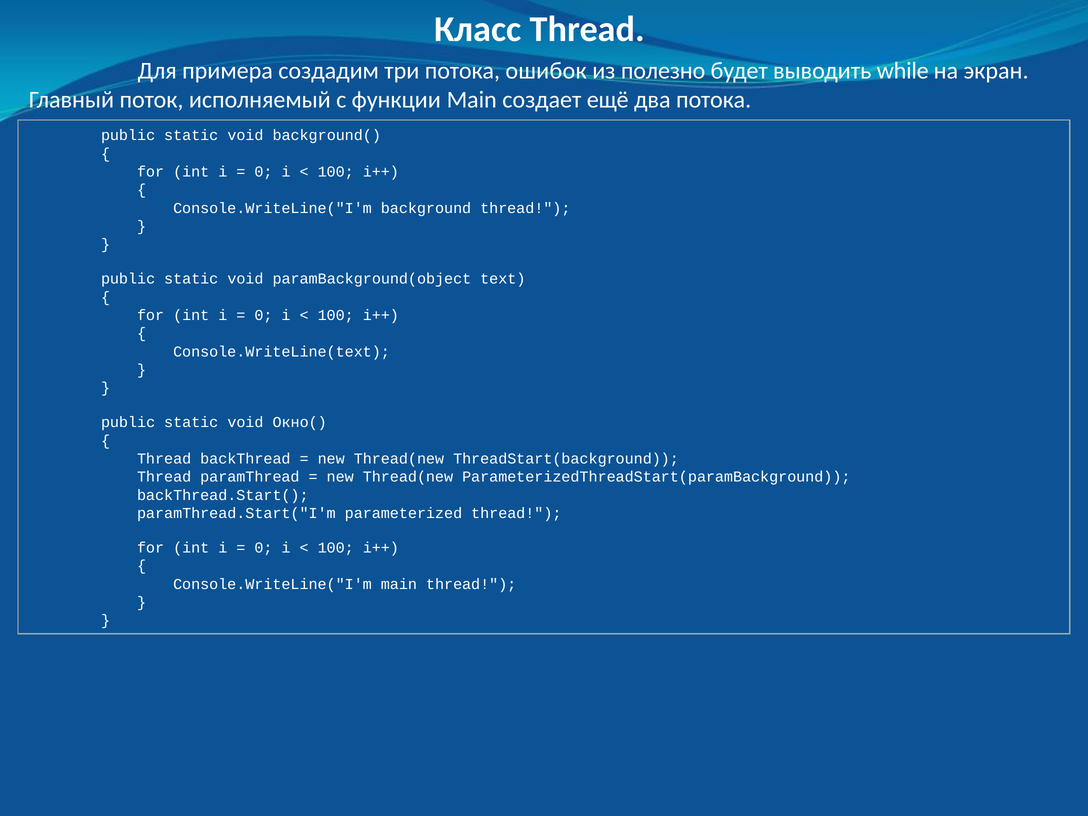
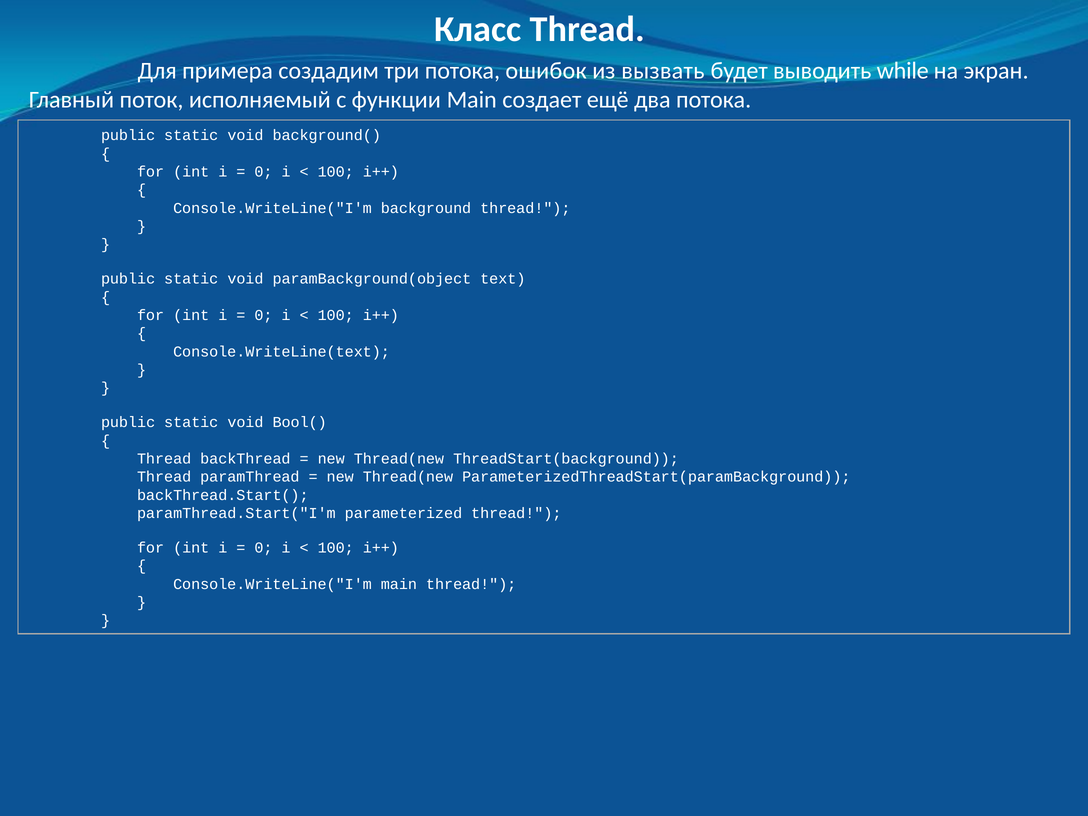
полезно: полезно -> вызвать (663, 71)
Окно(: Окно( -> Bool( (300, 422)
